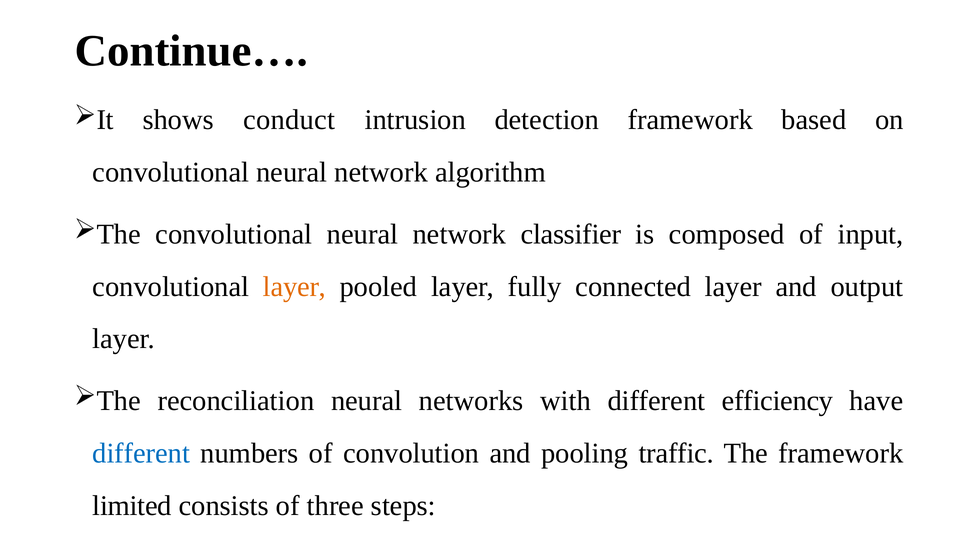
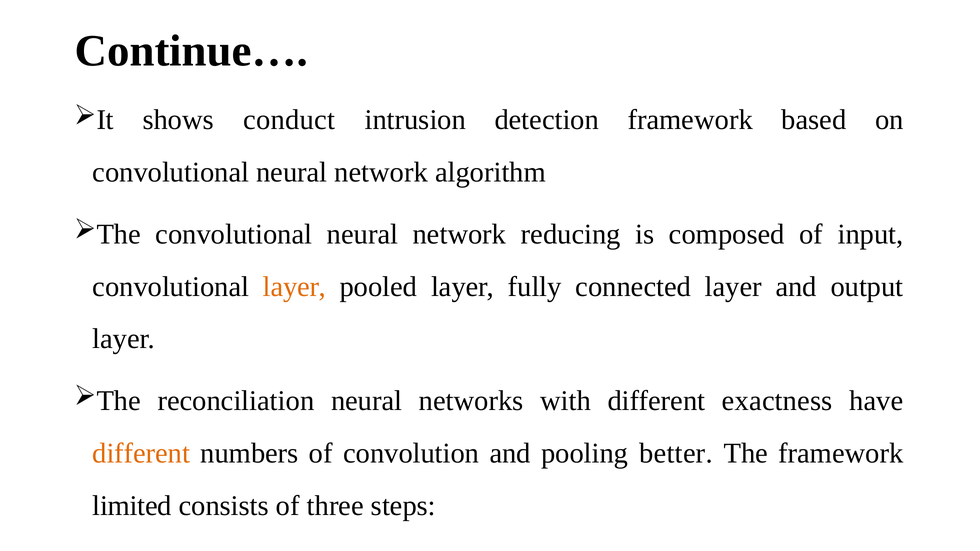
classifier: classifier -> reducing (571, 234)
efficiency: efficiency -> exactness (777, 401)
different colour: blue -> orange (141, 453)
traffic: traffic -> better (676, 453)
